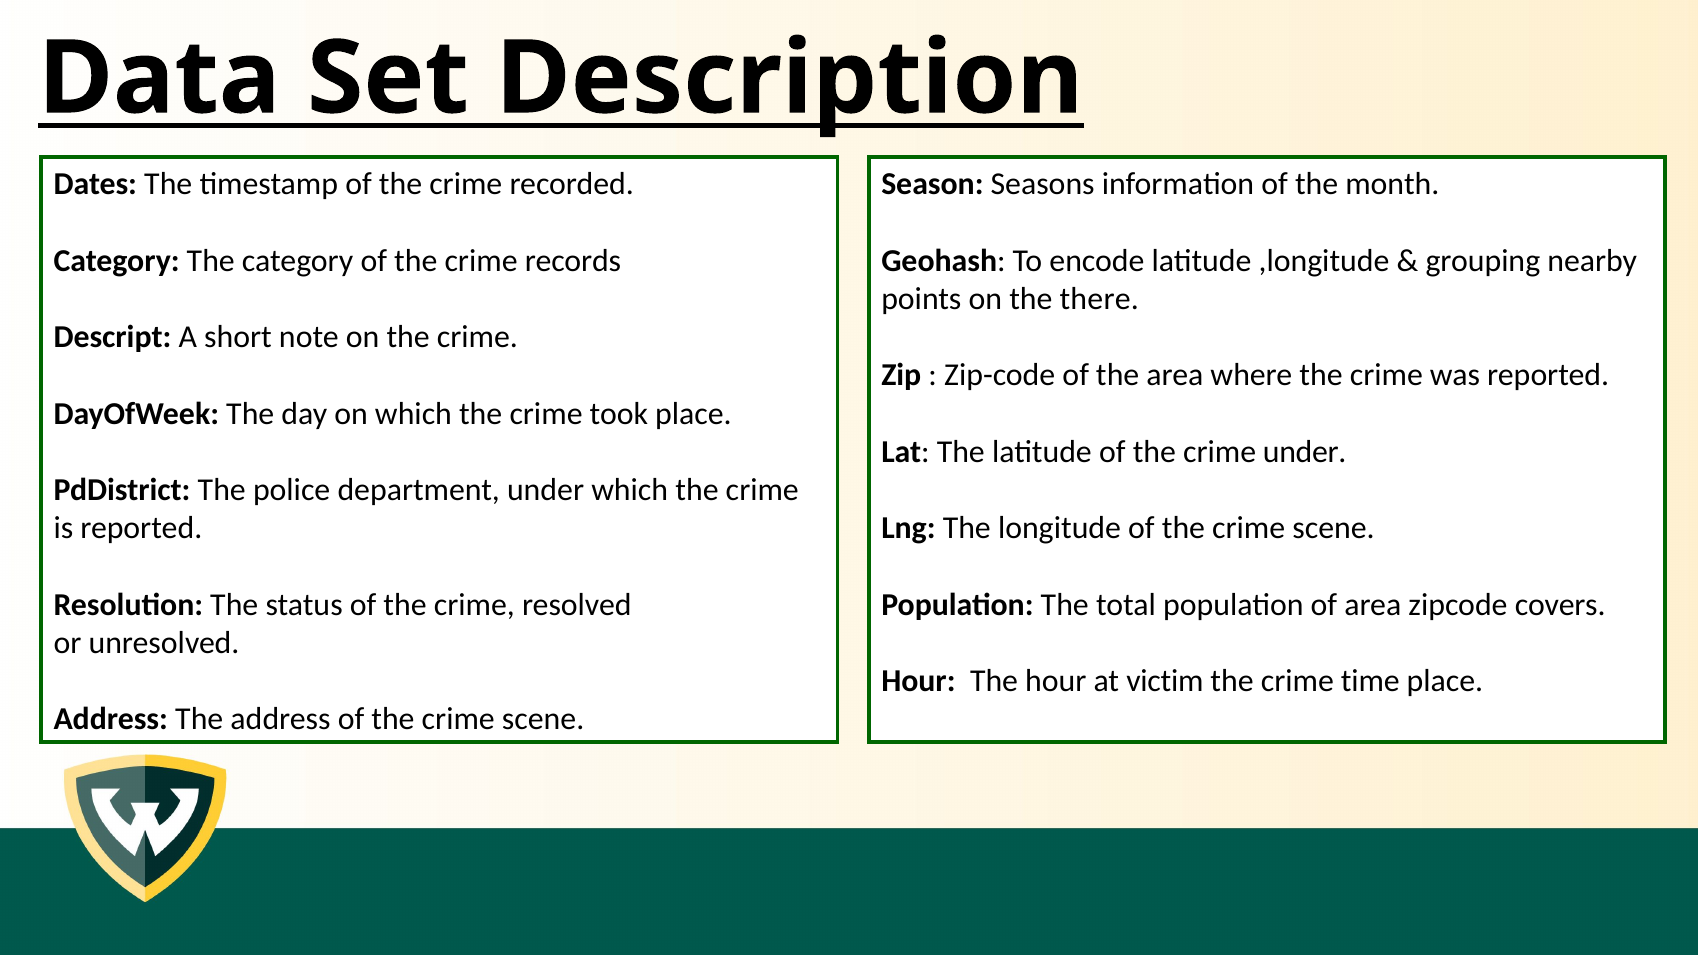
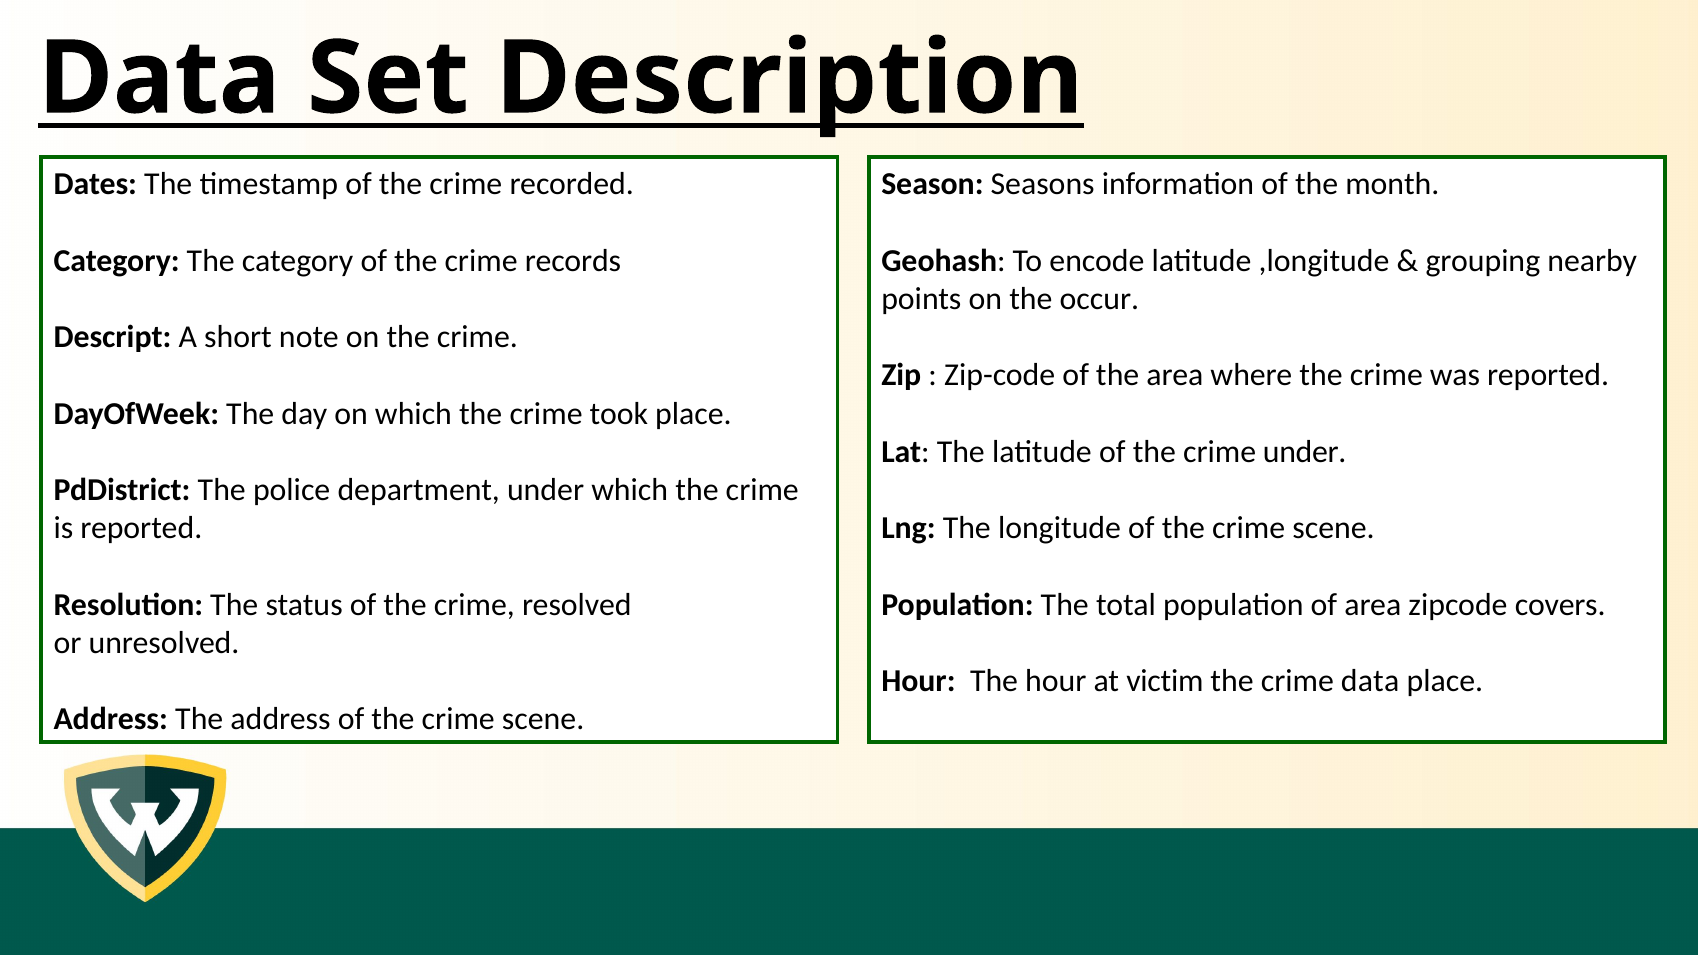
there: there -> occur (1099, 299)
crime time: time -> data (1370, 681)
